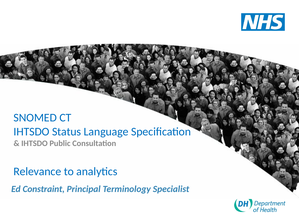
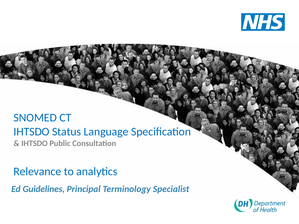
Constraint: Constraint -> Guidelines (44, 189)
